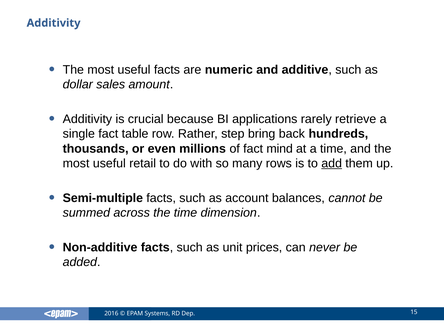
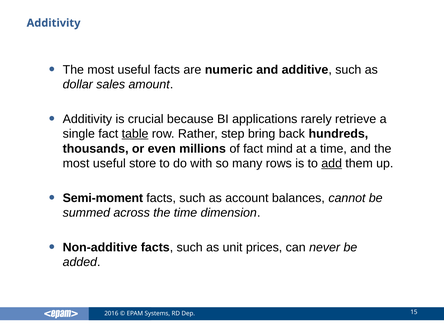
table underline: none -> present (135, 134)
retail: retail -> store (143, 163)
Semi-multiple: Semi-multiple -> Semi-moment (103, 198)
